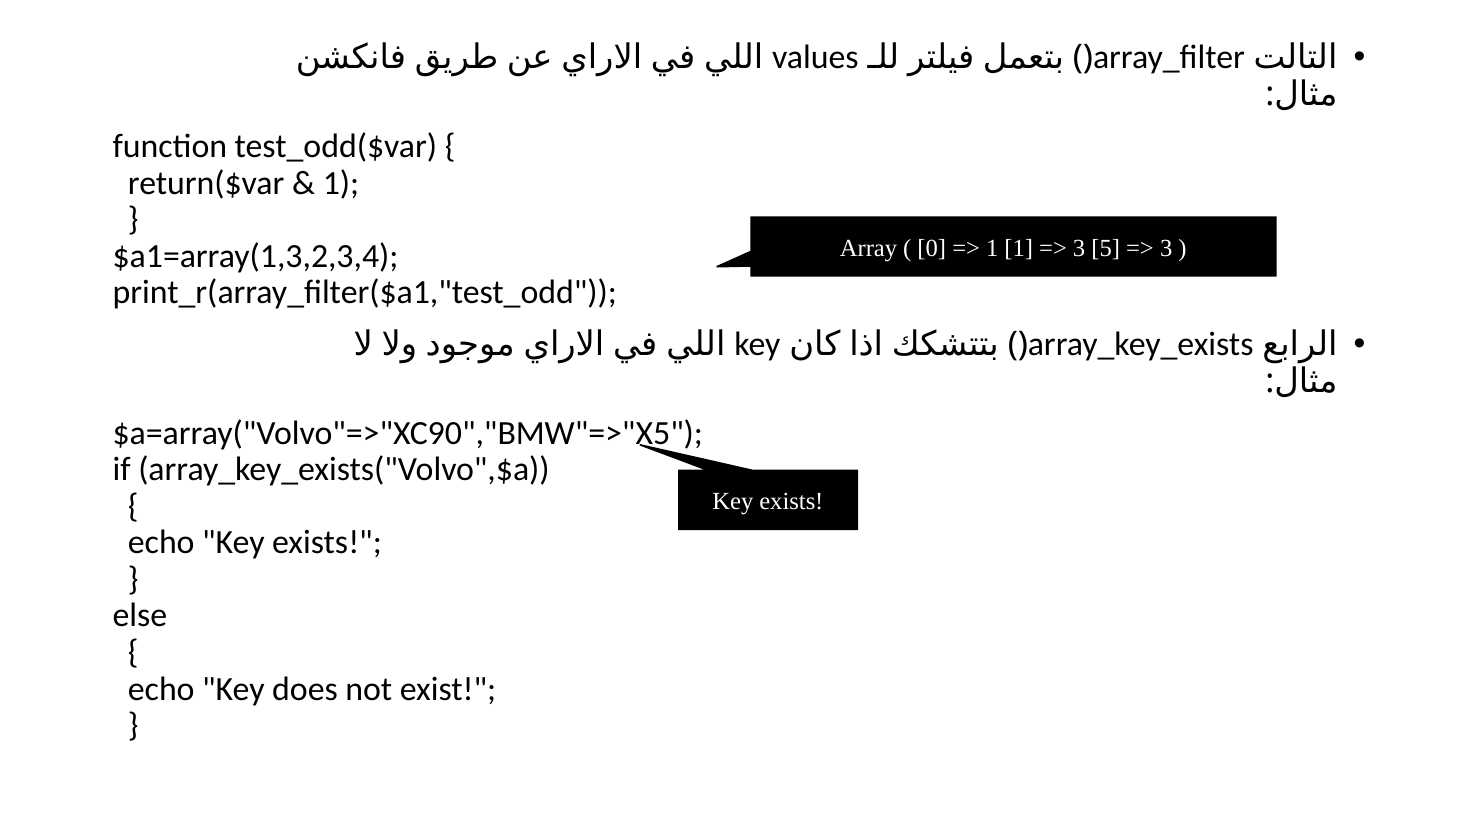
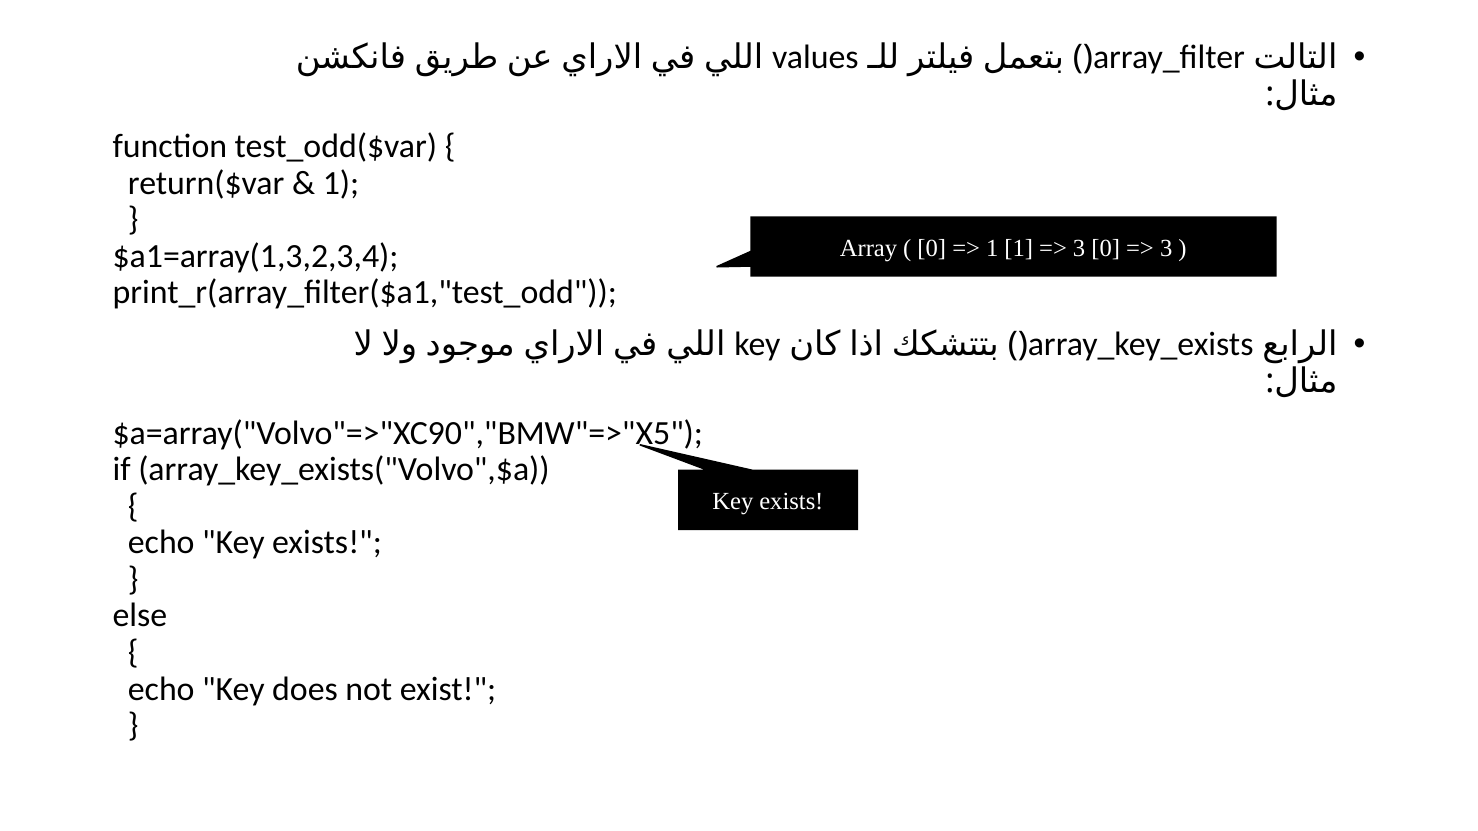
3 5: 5 -> 0 (1106, 248)
